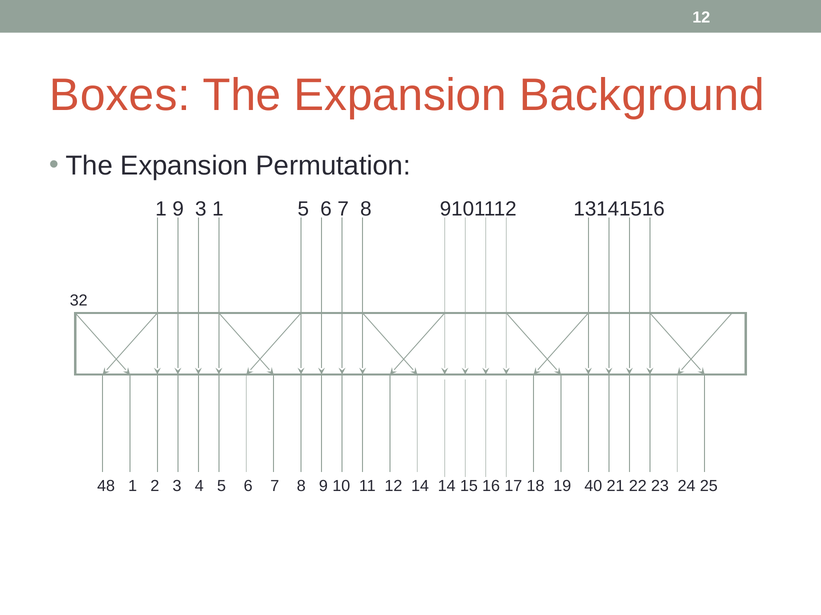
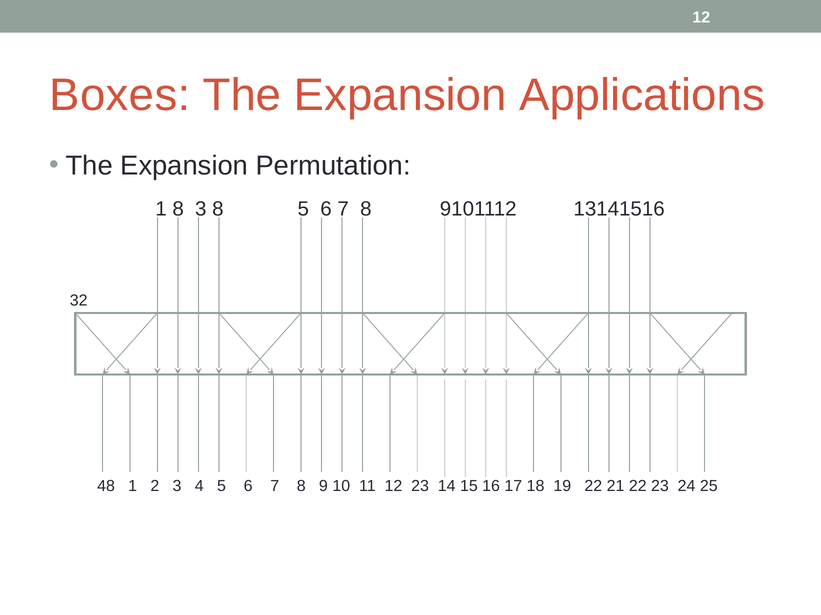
Background: Background -> Applications (642, 96)
1 9: 9 -> 8 (178, 209)
3 1: 1 -> 8 (218, 209)
12 14: 14 -> 23 (420, 487)
19 40: 40 -> 22 (593, 487)
